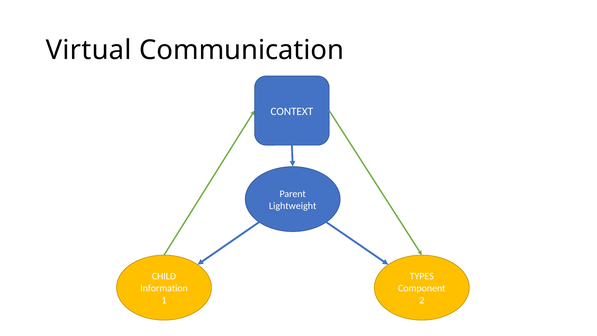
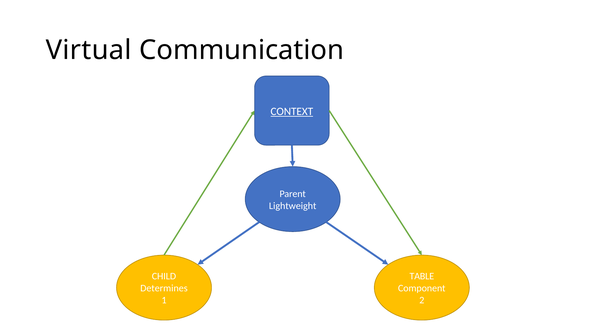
CONTEXT underline: none -> present (292, 111)
TYPES: TYPES -> TABLE (422, 276)
Information: Information -> Determines (164, 288)
